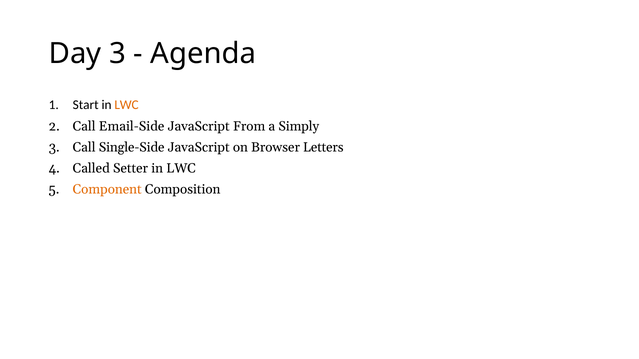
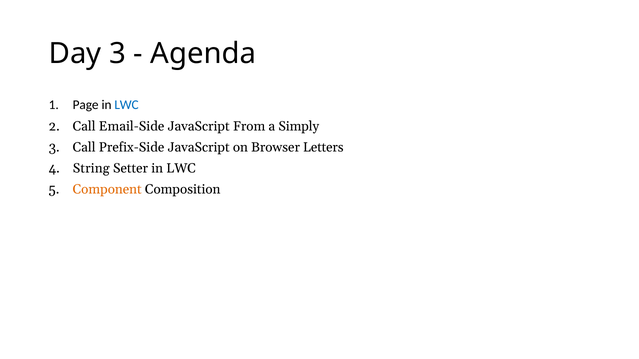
Start: Start -> Page (86, 105)
LWC colour: orange -> blue (127, 105)
Single-Side: Single-Side -> Prefix-Side (132, 147)
Called: Called -> String (91, 168)
